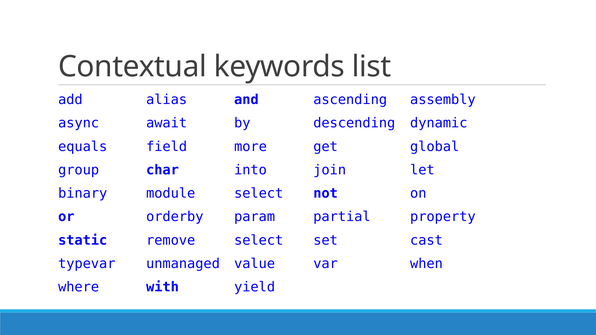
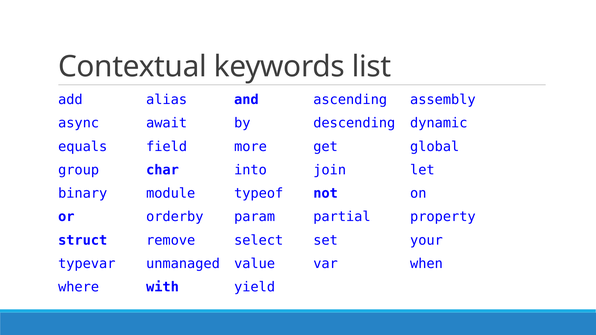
module select: select -> typeof (259, 194)
static: static -> struct (83, 240)
cast: cast -> your (426, 240)
